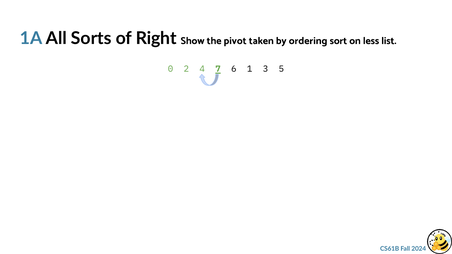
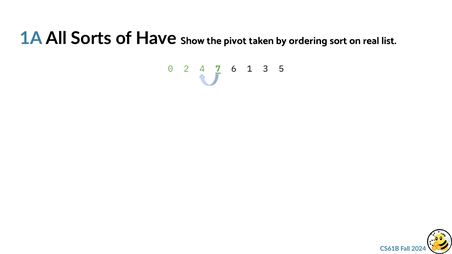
Right: Right -> Have (156, 38)
less: less -> real (371, 41)
